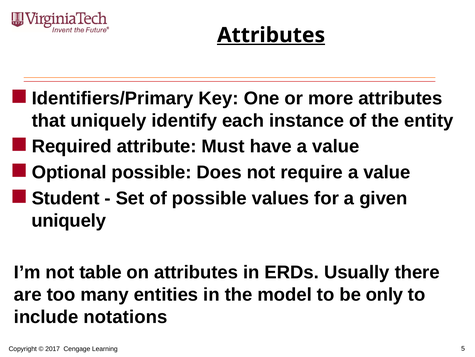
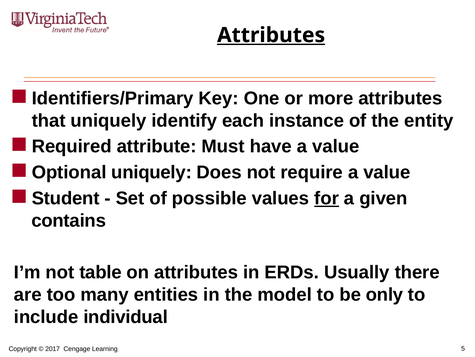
Optional possible: possible -> uniquely (152, 172)
for underline: none -> present (327, 198)
uniquely: uniquely -> contains (69, 220)
notations: notations -> individual (126, 316)
